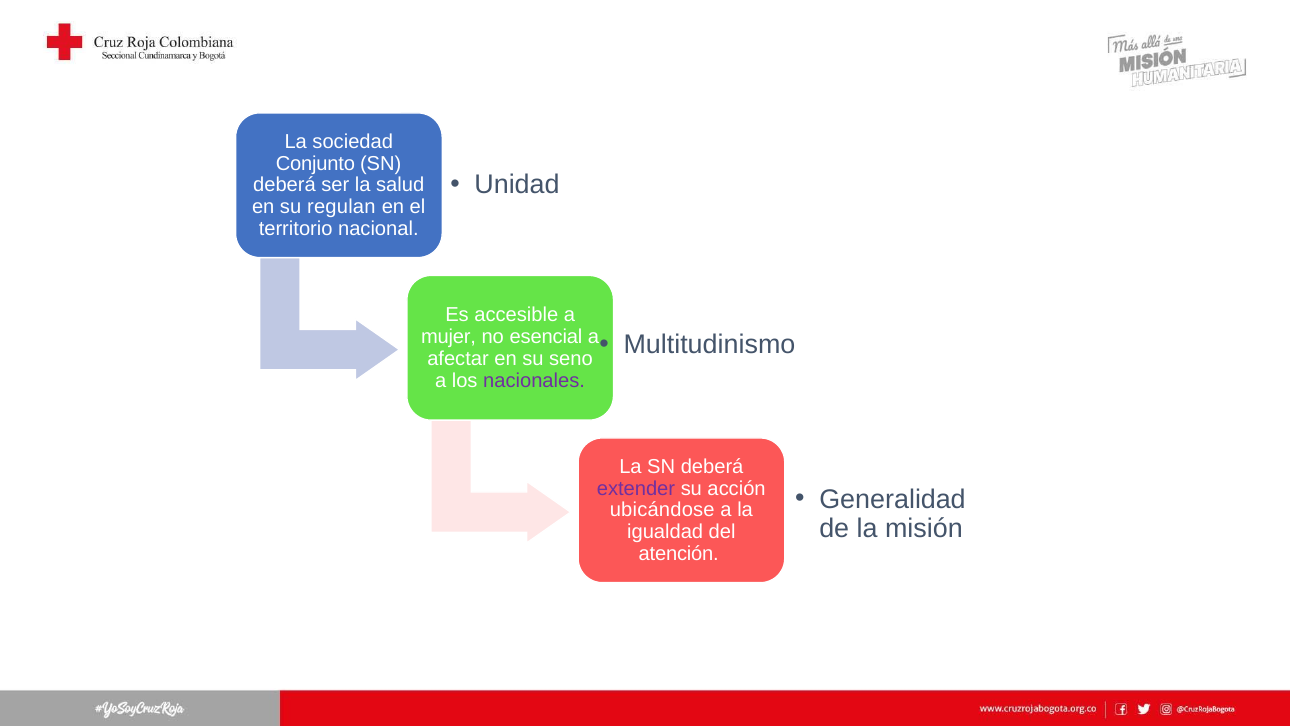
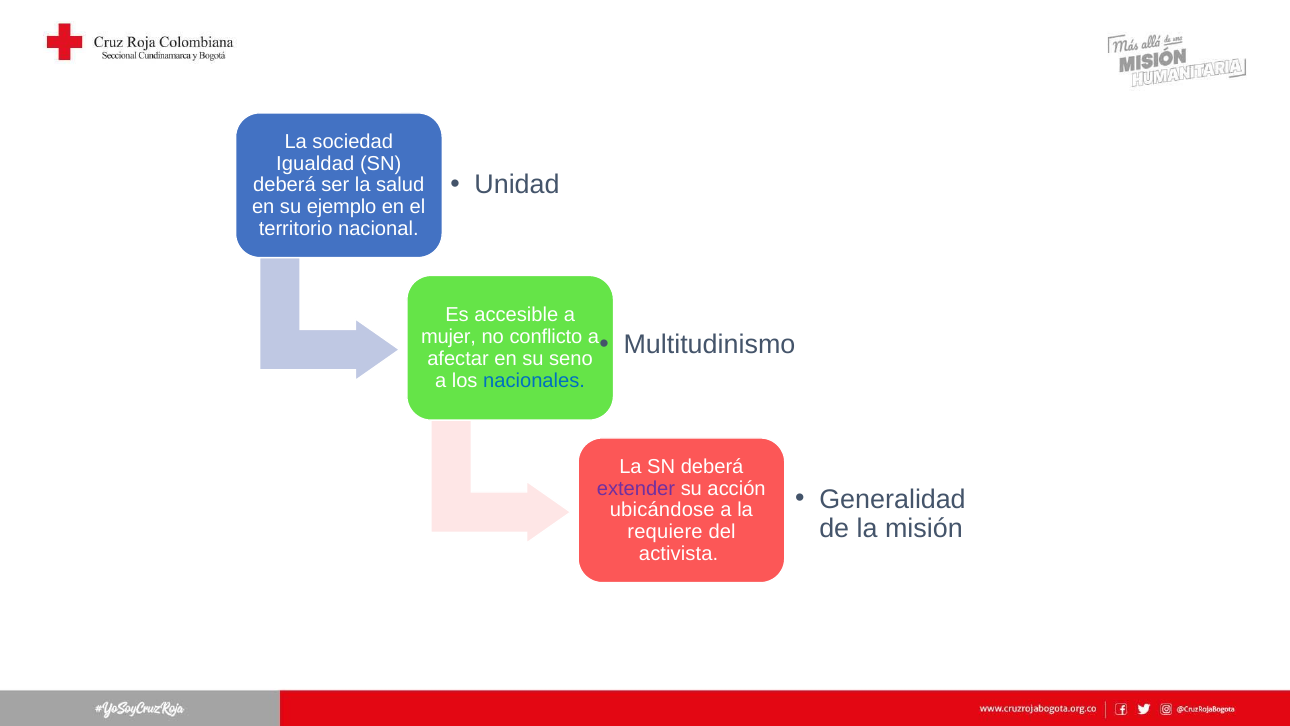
Conjunto: Conjunto -> Igualdad (315, 163)
regulan: regulan -> ejemplo (342, 207)
esencial: esencial -> conflicto (546, 337)
nacionales colour: purple -> blue (534, 380)
igualdad: igualdad -> requiere (665, 532)
atención: atención -> activista (679, 553)
